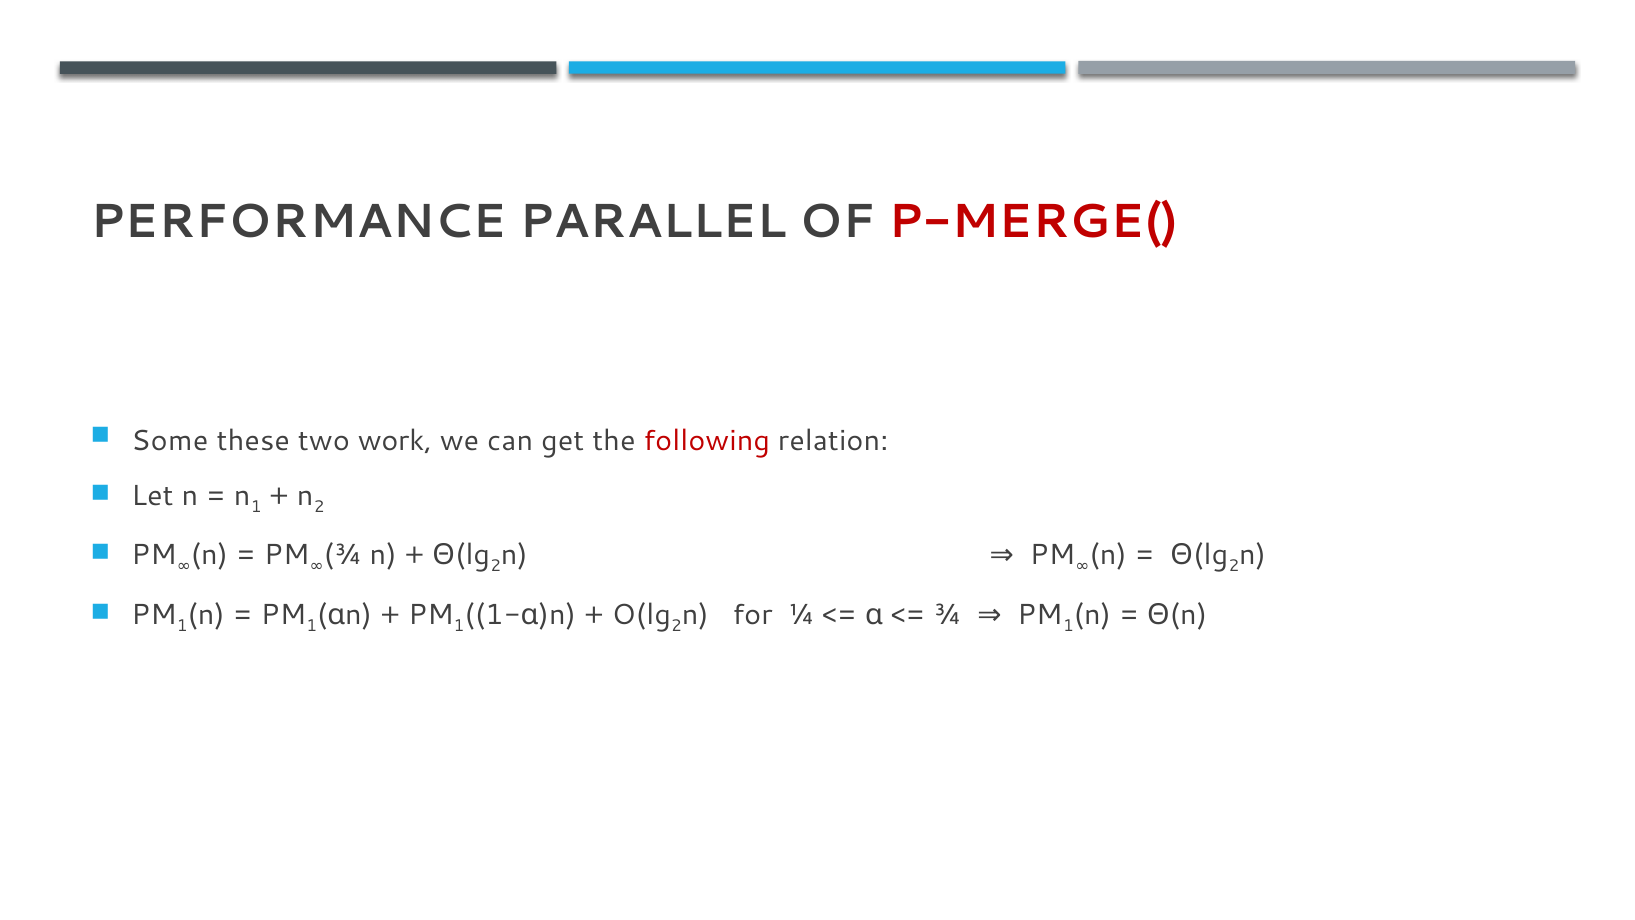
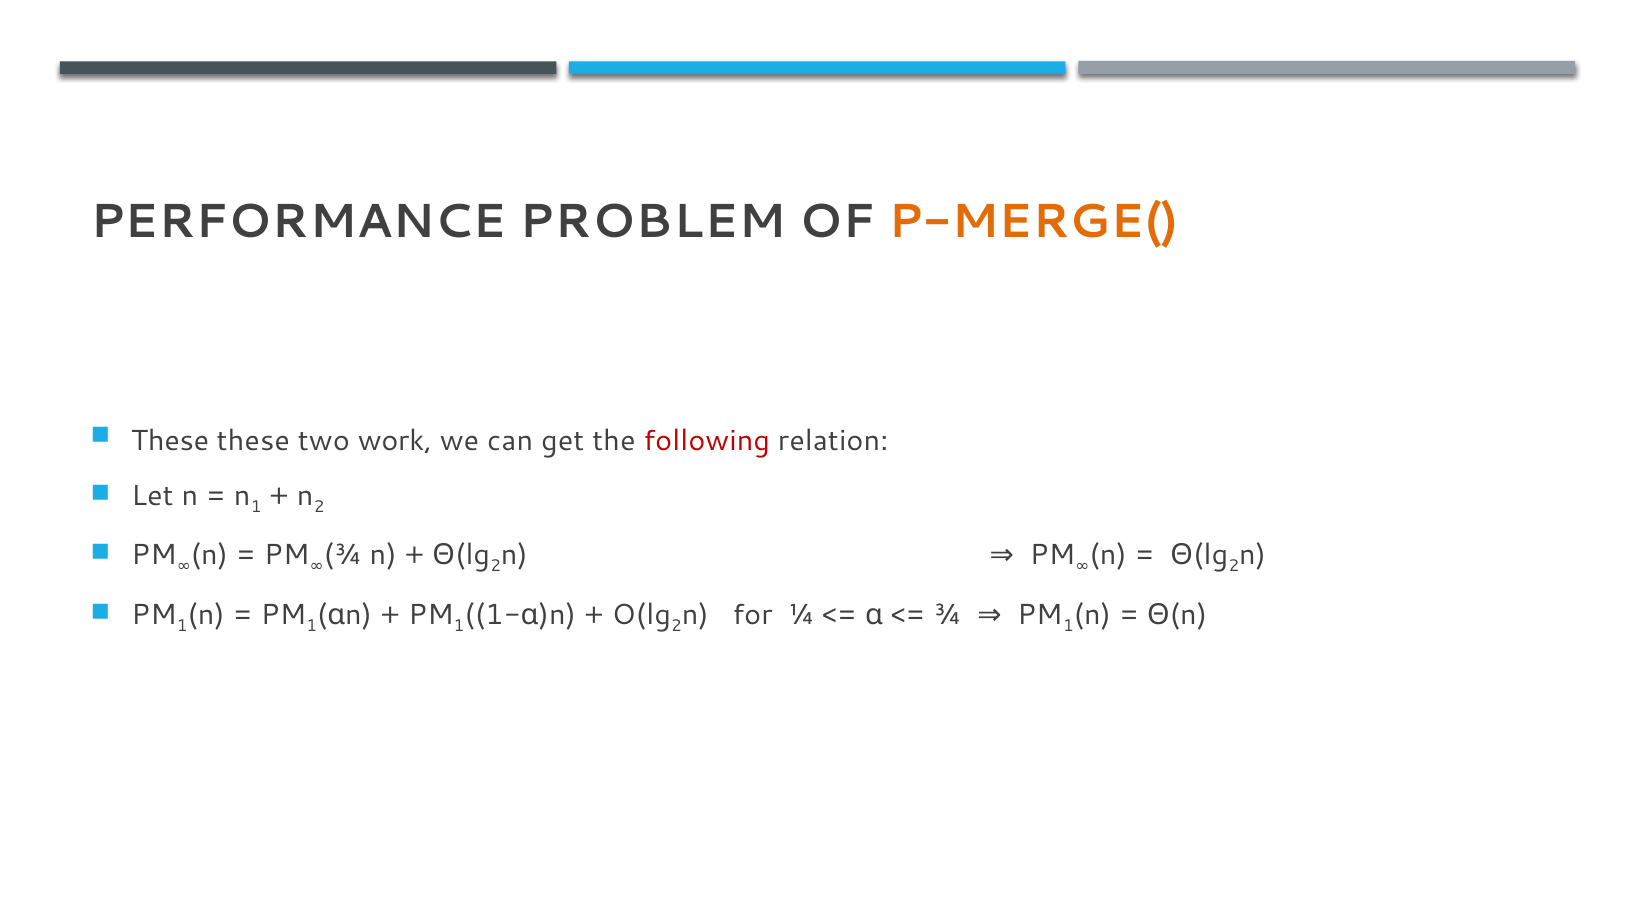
PARALLEL: PARALLEL -> PROBLEM (653, 222)
P-MERGE( colour: red -> orange (1033, 222)
Some: Some -> These (170, 441)
